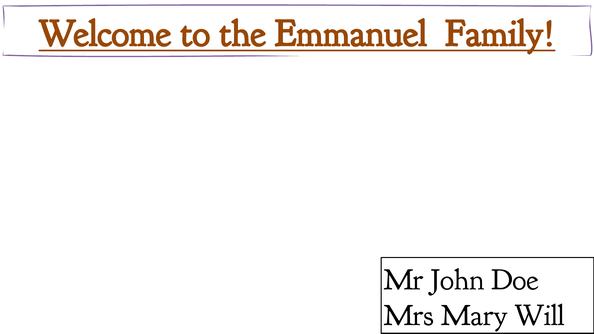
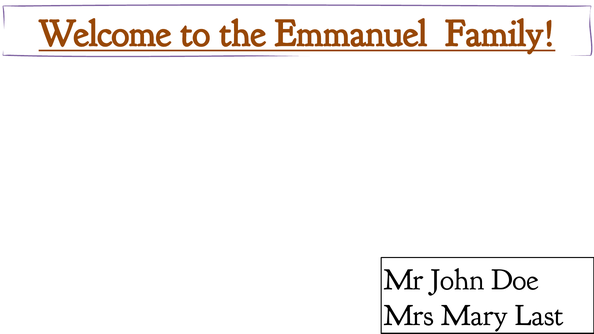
Will: Will -> Last (539, 315)
